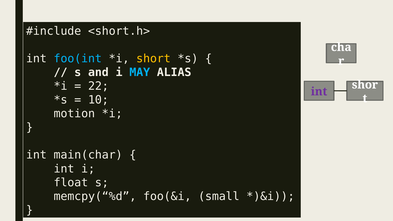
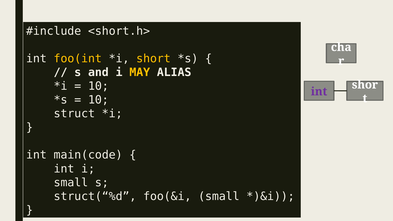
foo(int colour: light blue -> yellow (78, 59)
MAY colour: light blue -> yellow (140, 72)
22: 22 -> 10 (98, 86)
motion: motion -> struct (74, 114)
main(char: main(char -> main(code (88, 155)
float: float -> small (71, 183)
memcpy(“%d: memcpy(“%d -> struct(“%d (95, 196)
